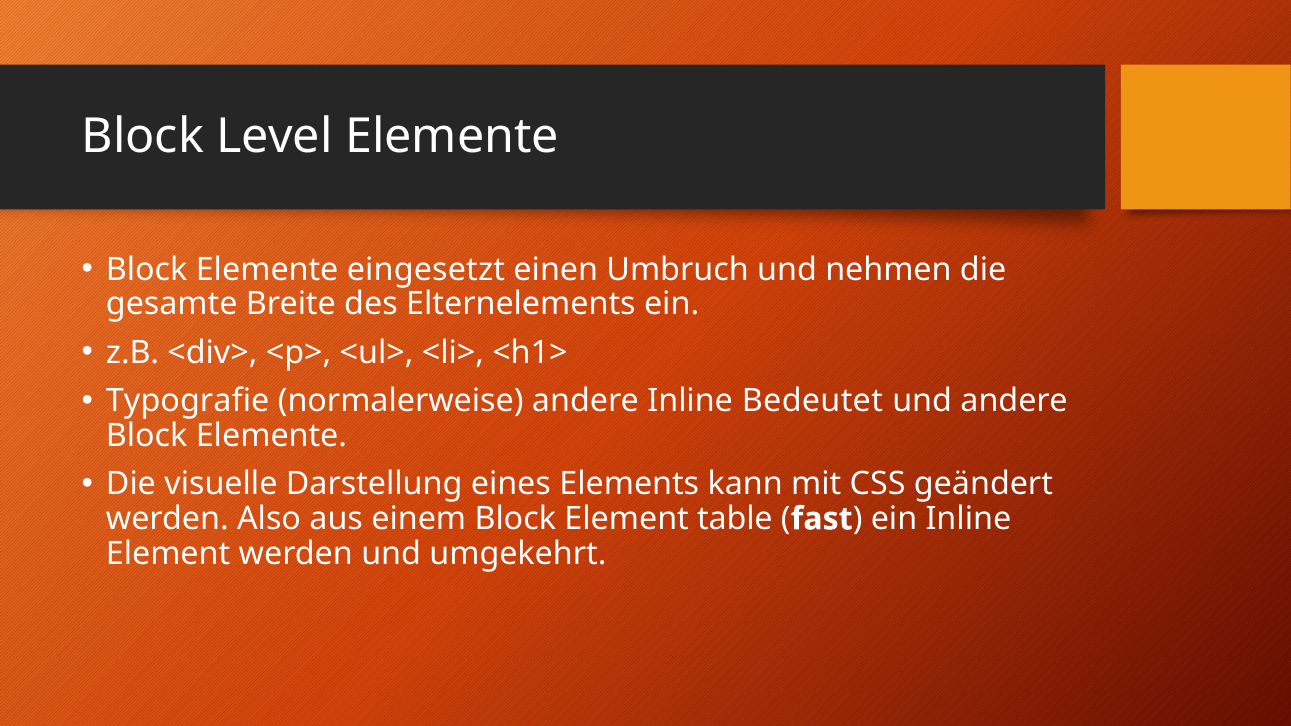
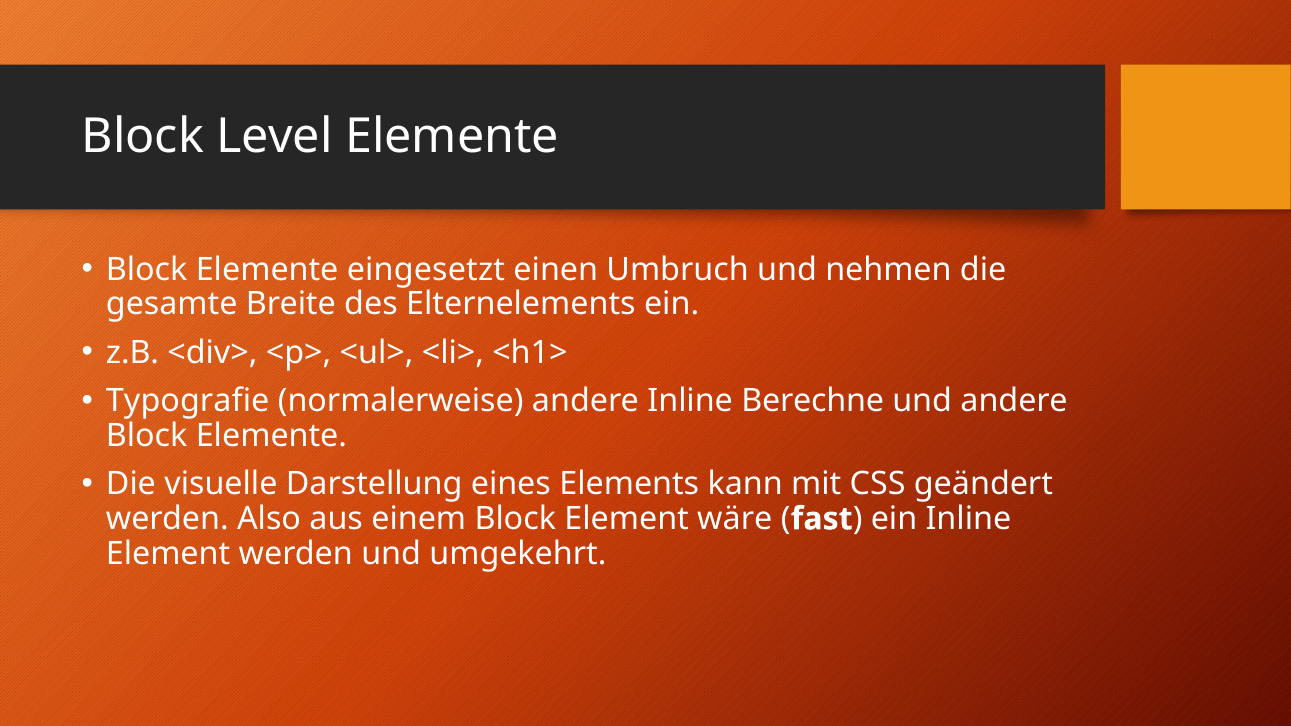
Bedeutet: Bedeutet -> Berechne (813, 401)
table: table -> wäre (735, 519)
